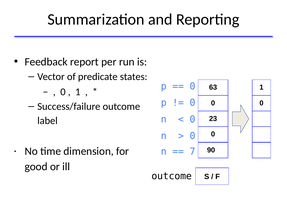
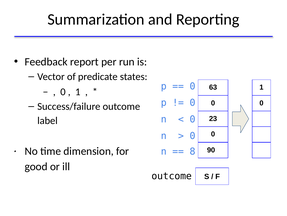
7: 7 -> 8 (193, 151)
